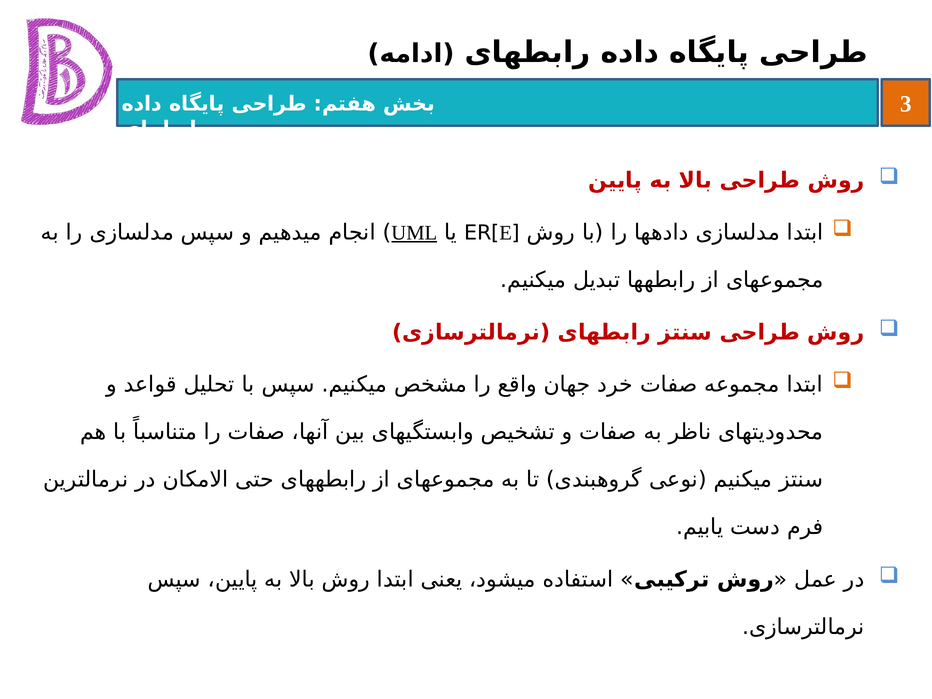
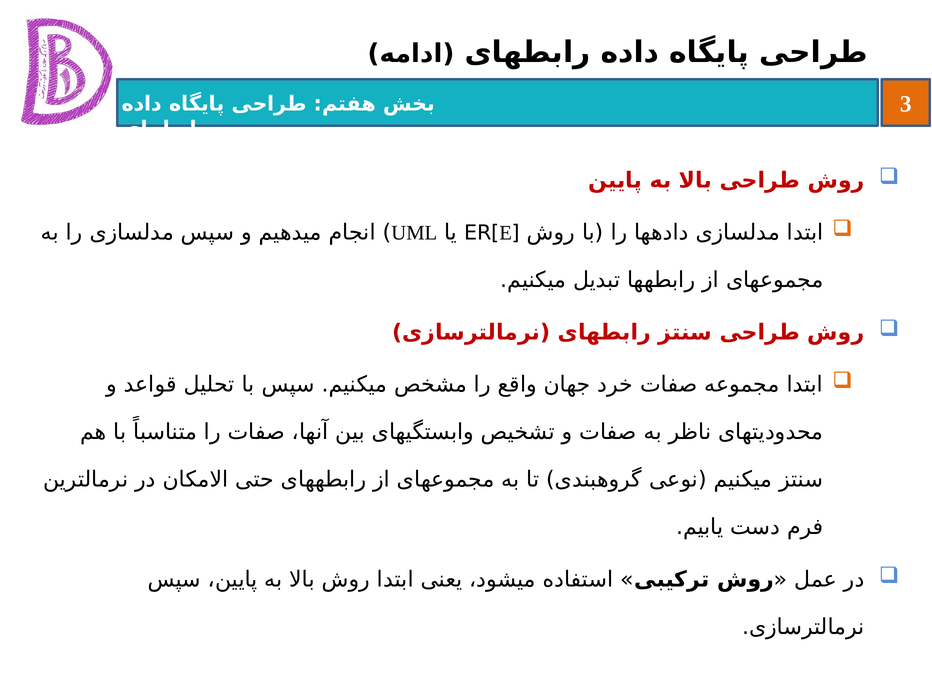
UML underline: present -> none (414, 233)
